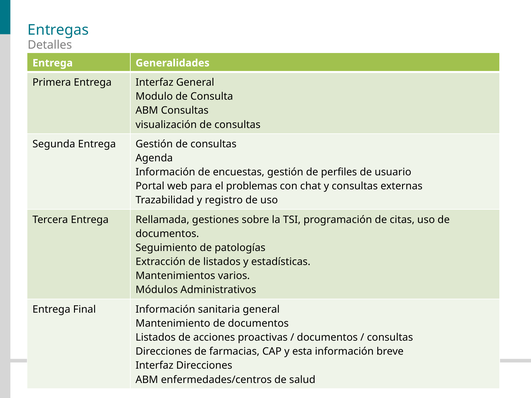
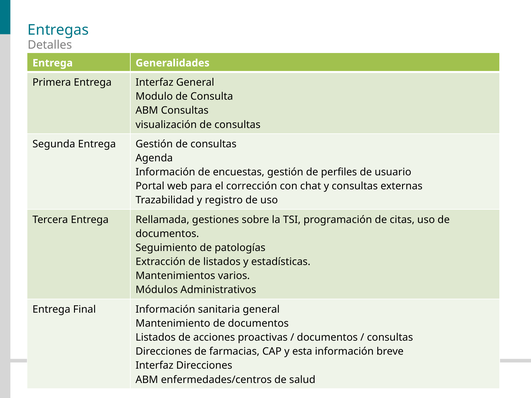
problemas: problemas -> corrección (252, 186)
